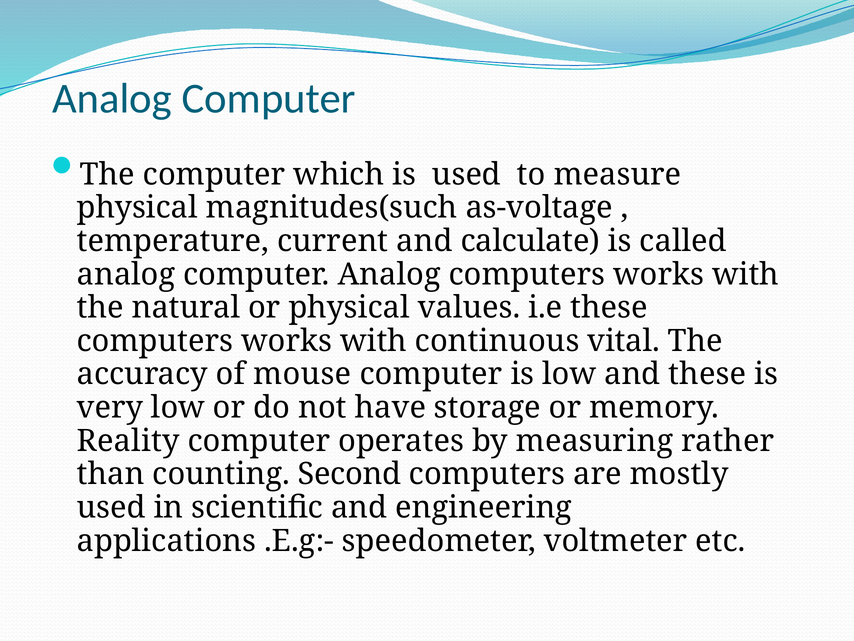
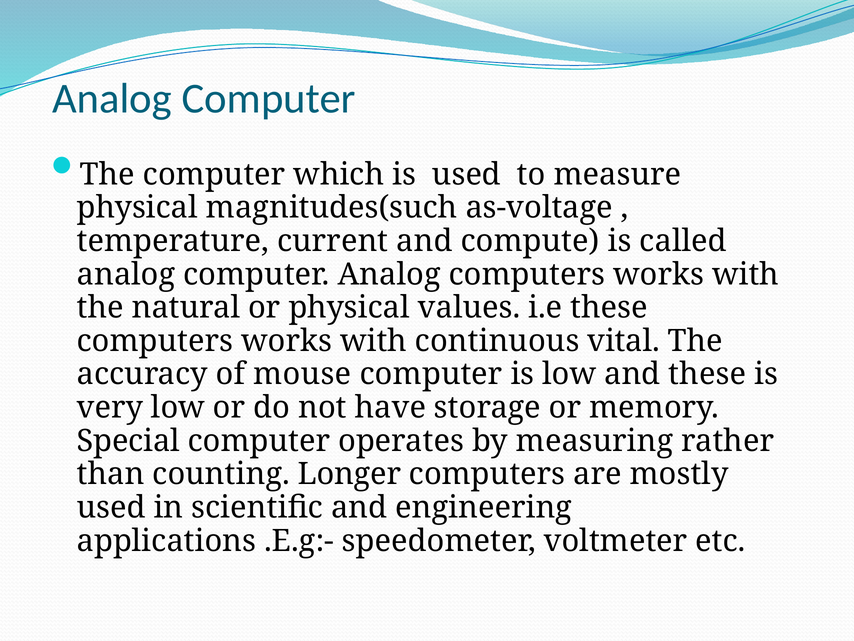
calculate: calculate -> compute (530, 241)
Reality: Reality -> Special (128, 441)
Second: Second -> Longer (349, 474)
